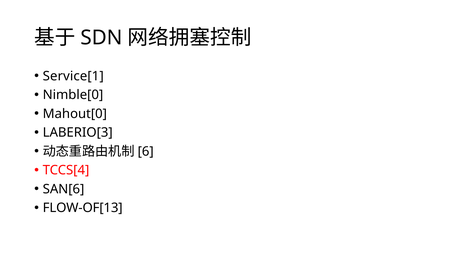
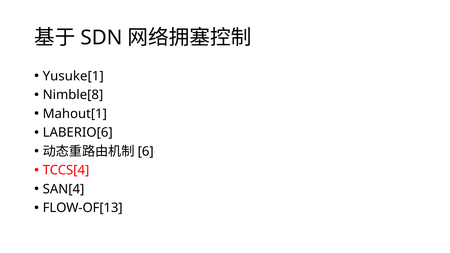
Service[1: Service[1 -> Yusuke[1 (73, 76)
Nimble[0: Nimble[0 -> Nimble[8 (73, 95)
Mahout[0: Mahout[0 -> Mahout[1 (75, 114)
LABERIO[3: LABERIO[3 -> LABERIO[6 (78, 133)
SAN[6: SAN[6 -> SAN[4 (64, 189)
